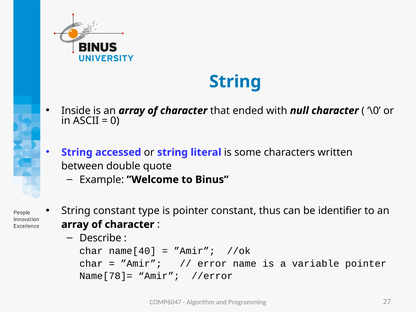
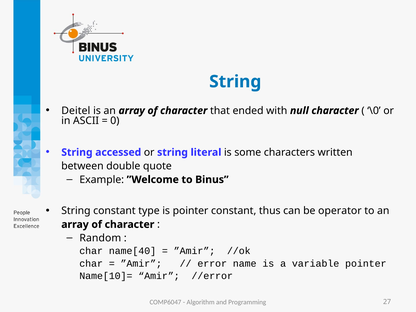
Inside: Inside -> Deitel (76, 111)
identifier: identifier -> operator (340, 211)
Describe: Describe -> Random (100, 238)
Name[78]=: Name[78]= -> Name[10]= (106, 276)
